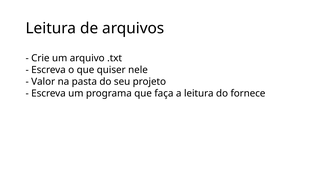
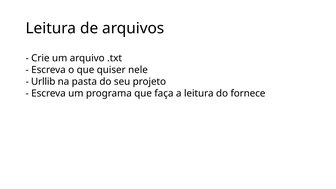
Valor: Valor -> Urllib (43, 82)
